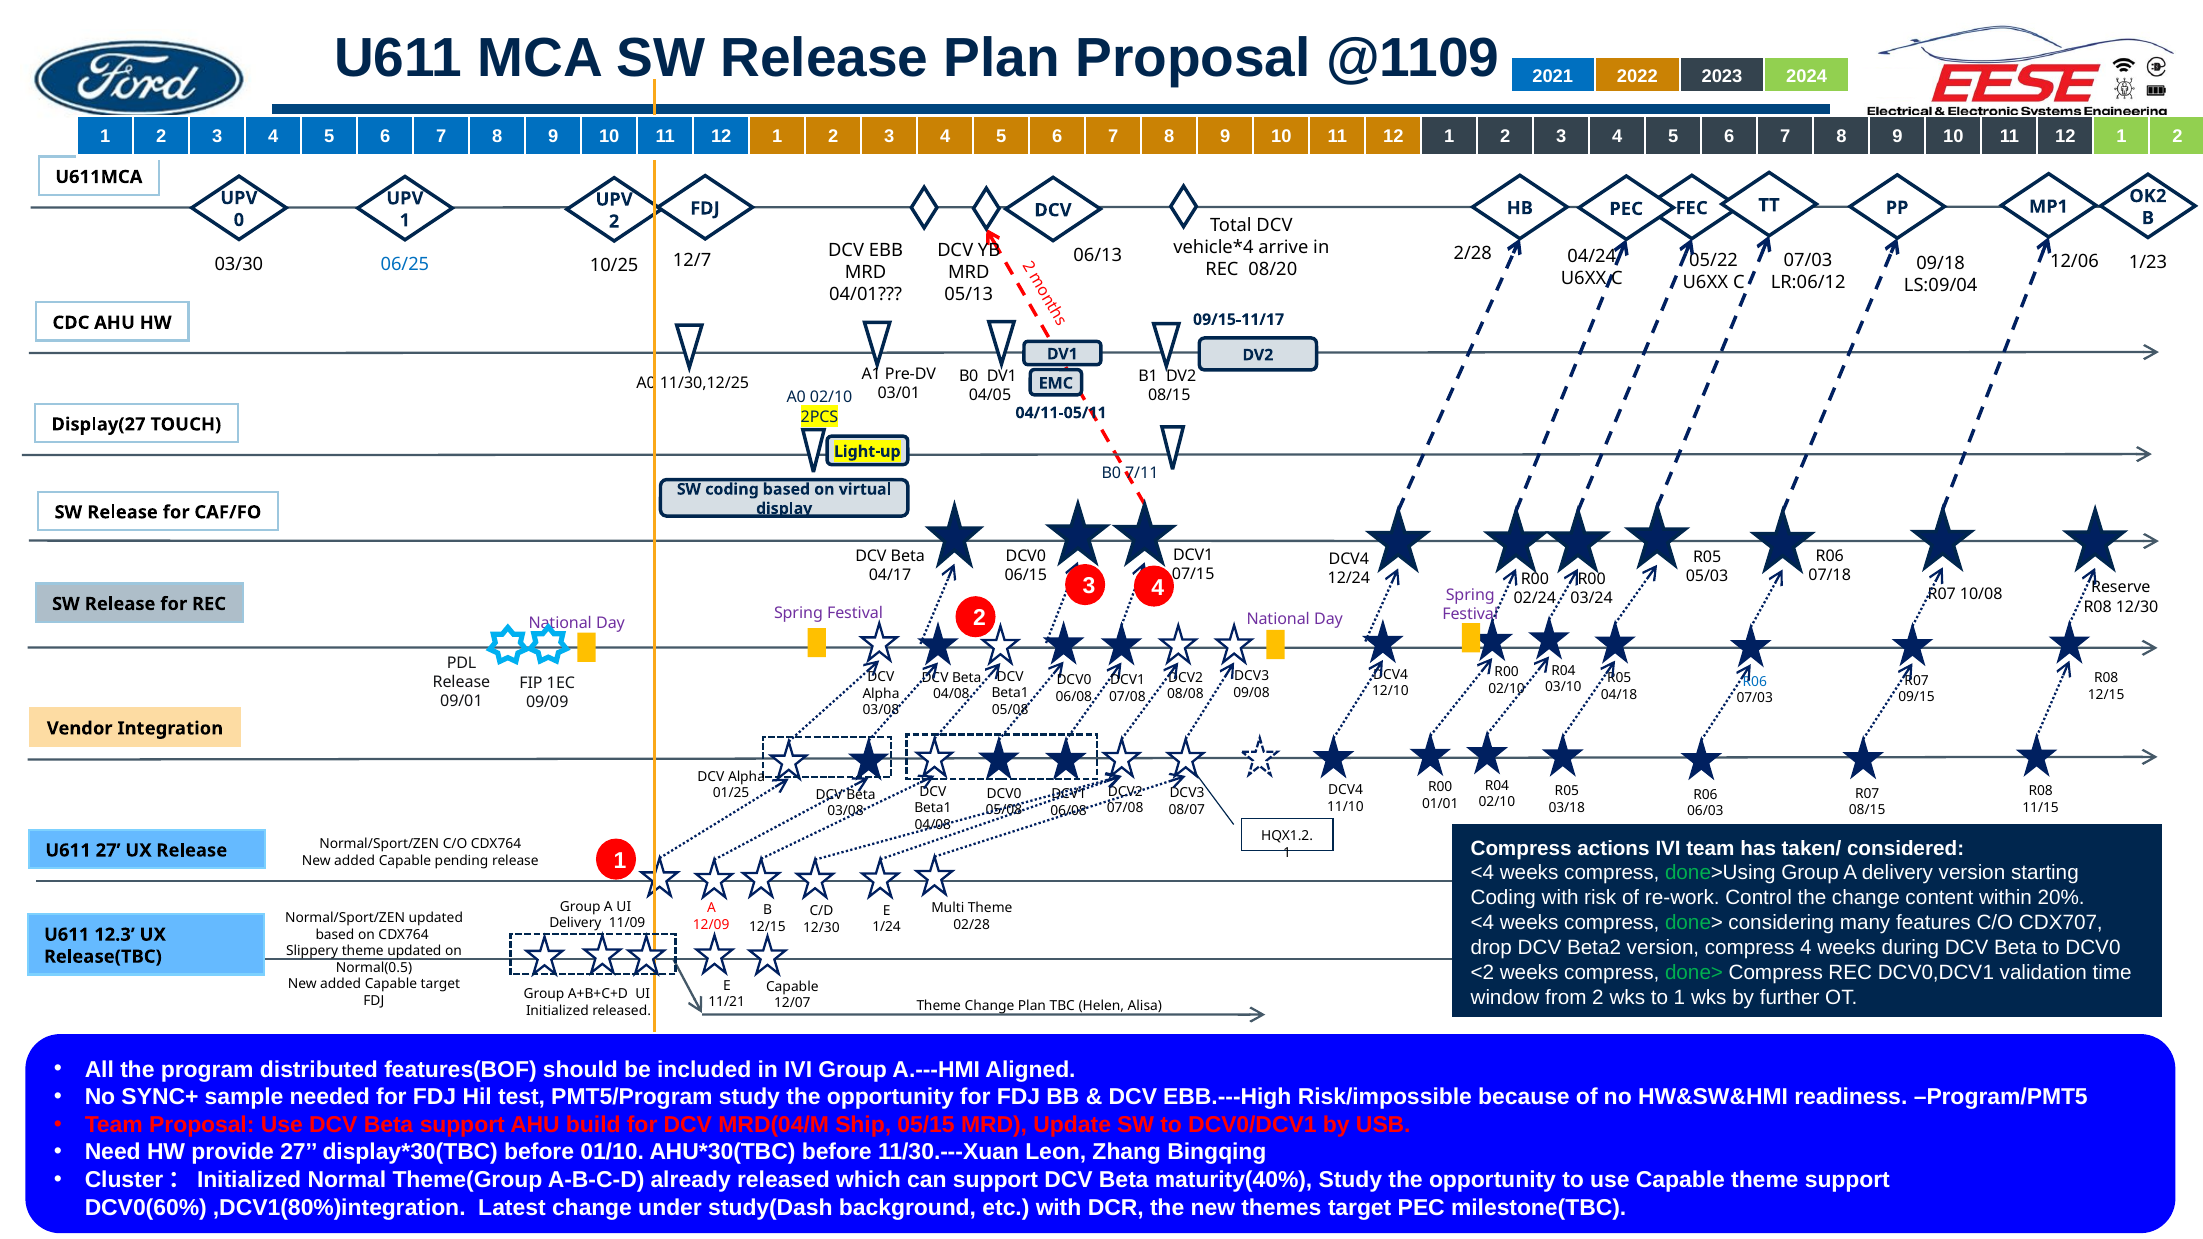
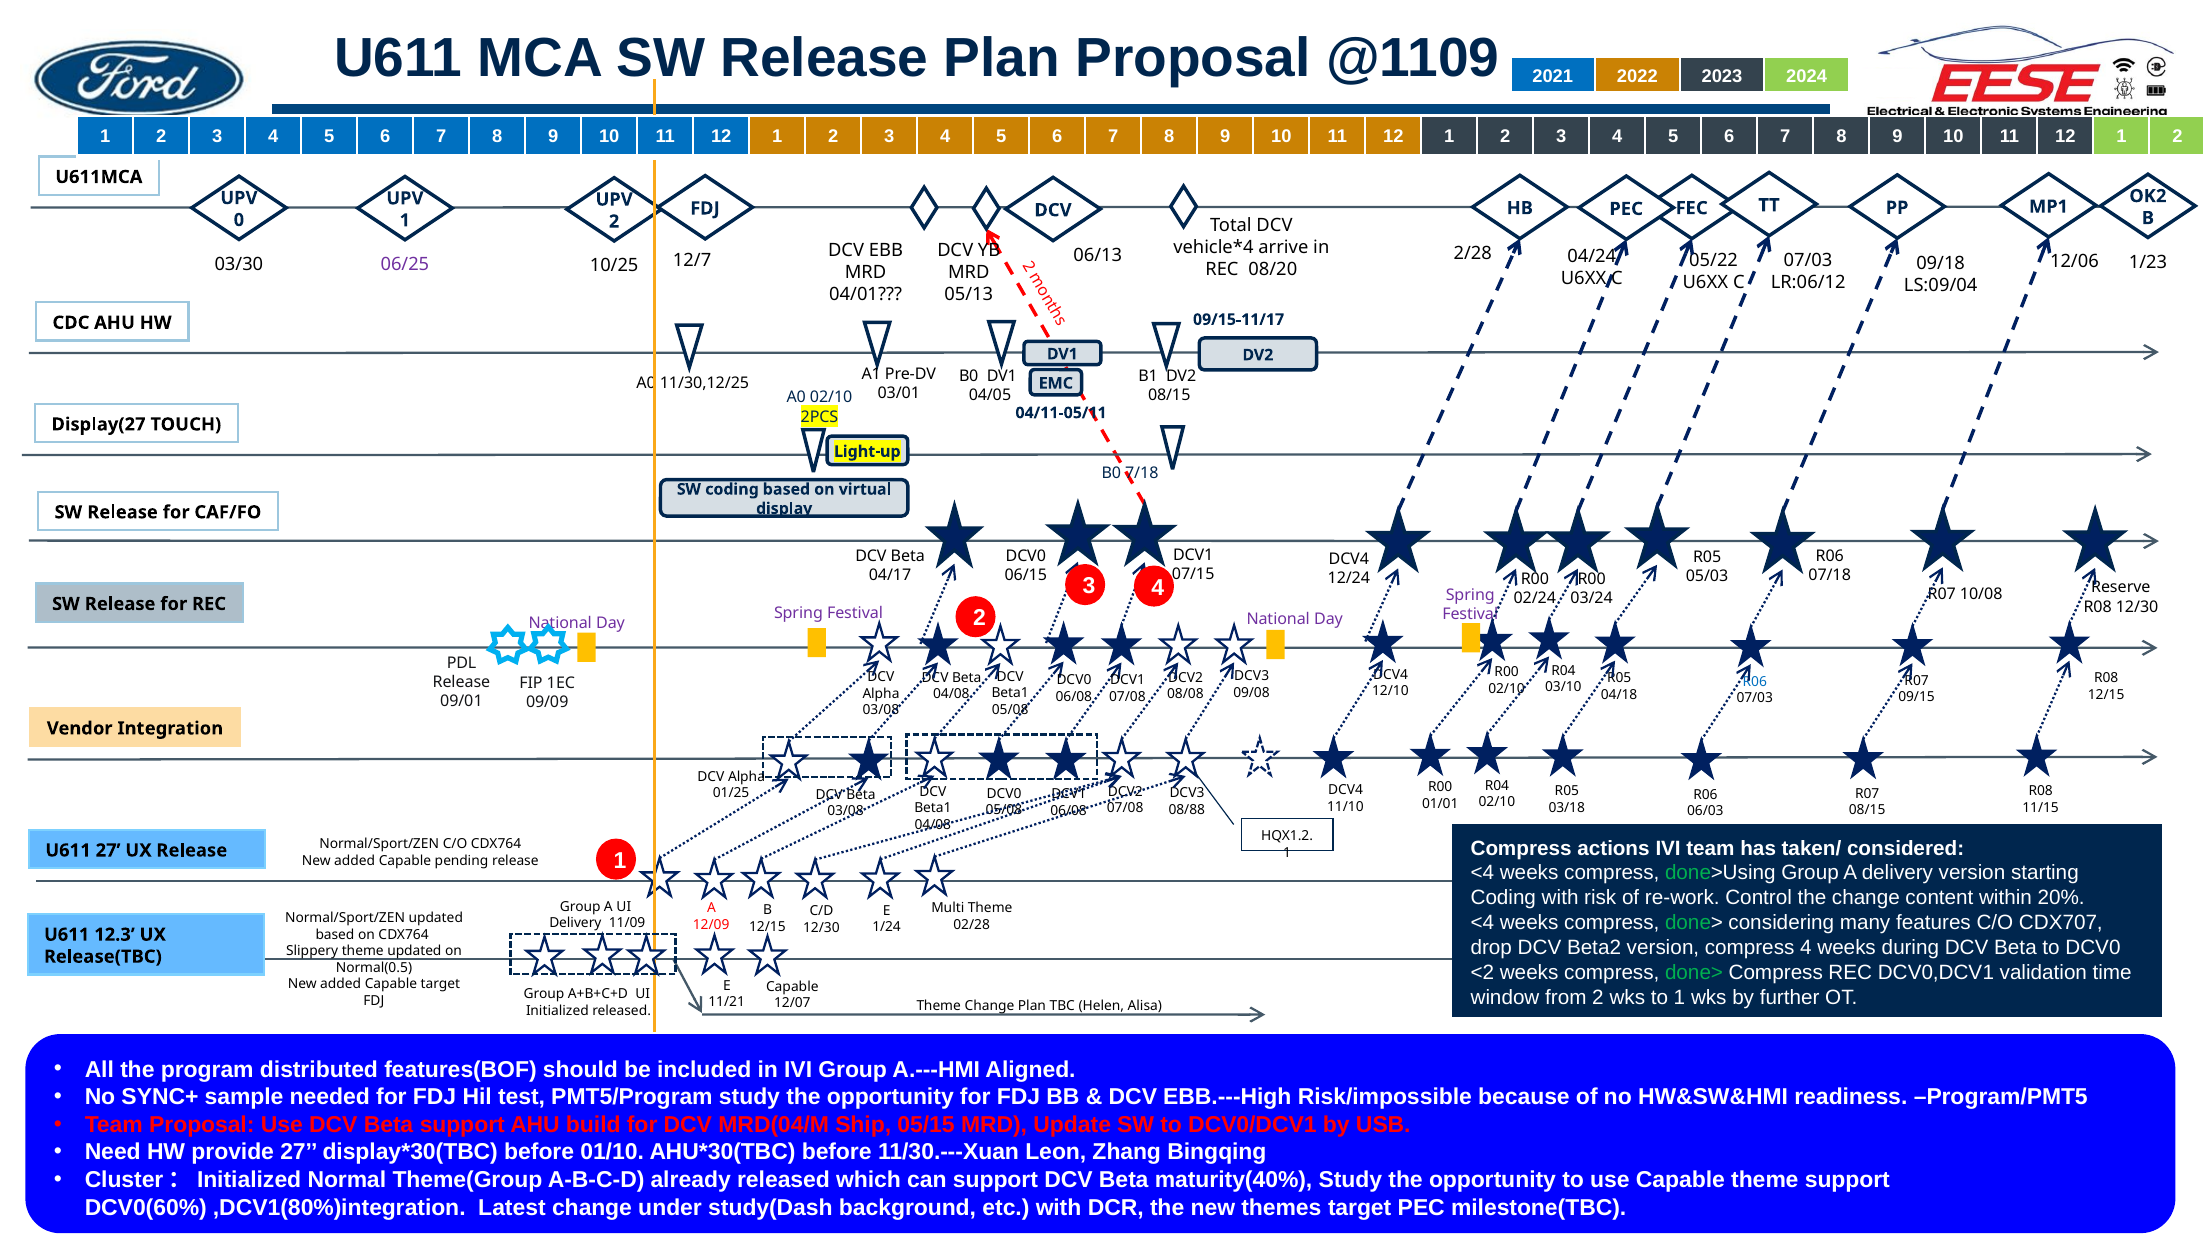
06/25 colour: blue -> purple (405, 265)
7/11: 7/11 -> 7/18 (1142, 473)
08/07: 08/07 -> 08/88 (1187, 810)
